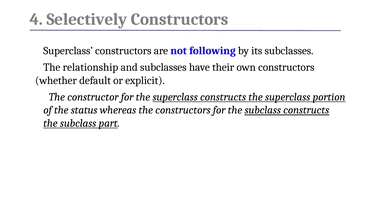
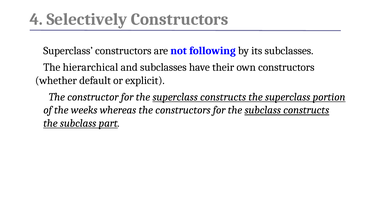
relationship: relationship -> hierarchical (90, 67)
status: status -> weeks (84, 110)
